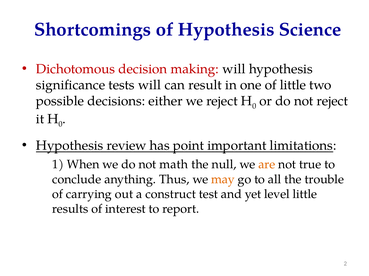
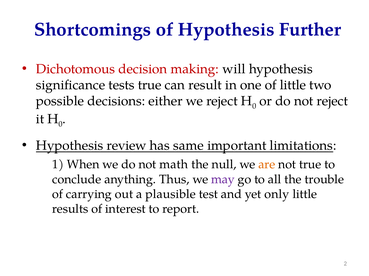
Science: Science -> Further (310, 30)
tests will: will -> true (150, 85)
point: point -> same (188, 146)
may colour: orange -> purple (223, 180)
construct: construct -> plausible (171, 195)
level: level -> only (277, 195)
